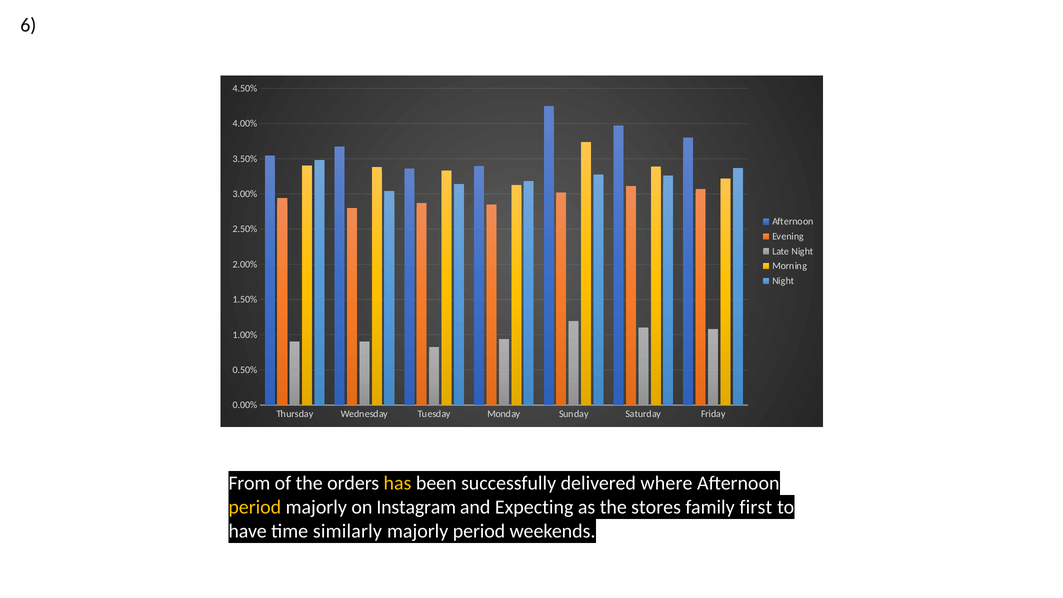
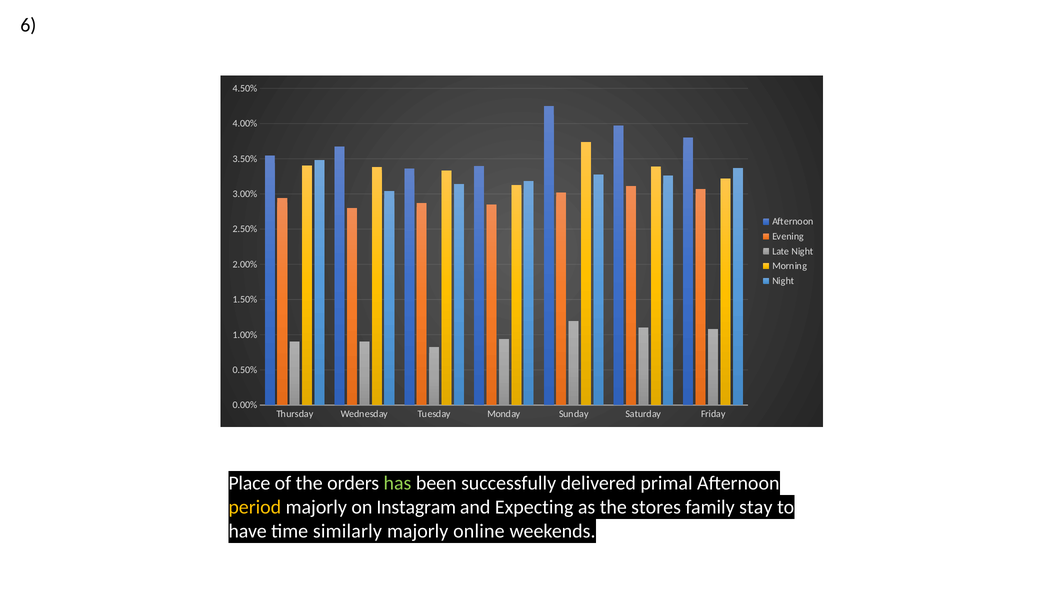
From: From -> Place (249, 483)
has colour: yellow -> light green (397, 483)
where: where -> primal (667, 483)
first: first -> stay (756, 507)
majorly period: period -> online (479, 531)
